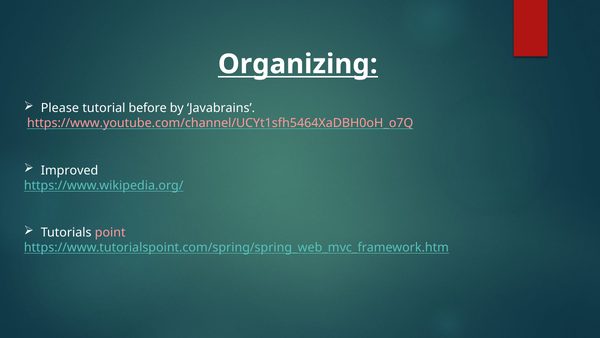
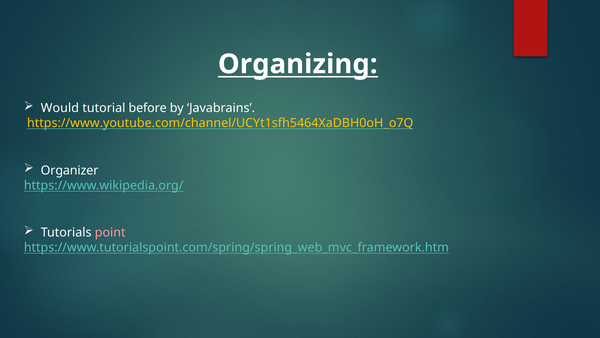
Please: Please -> Would (60, 108)
https://www.youtube.com/channel/UCYt1sfh5464XaDBH0oH_o7Q colour: pink -> yellow (220, 123)
Improved: Improved -> Organizer (70, 170)
